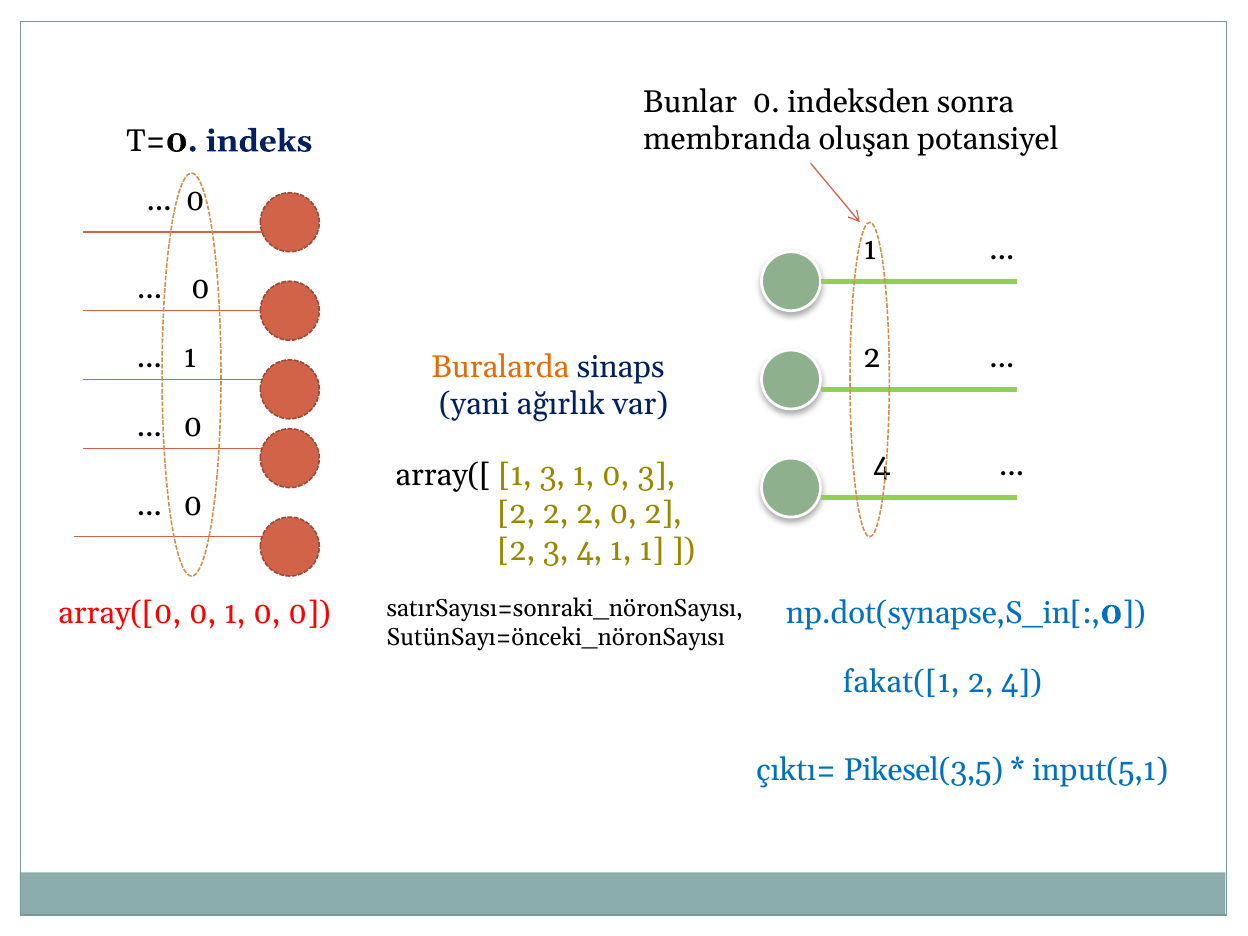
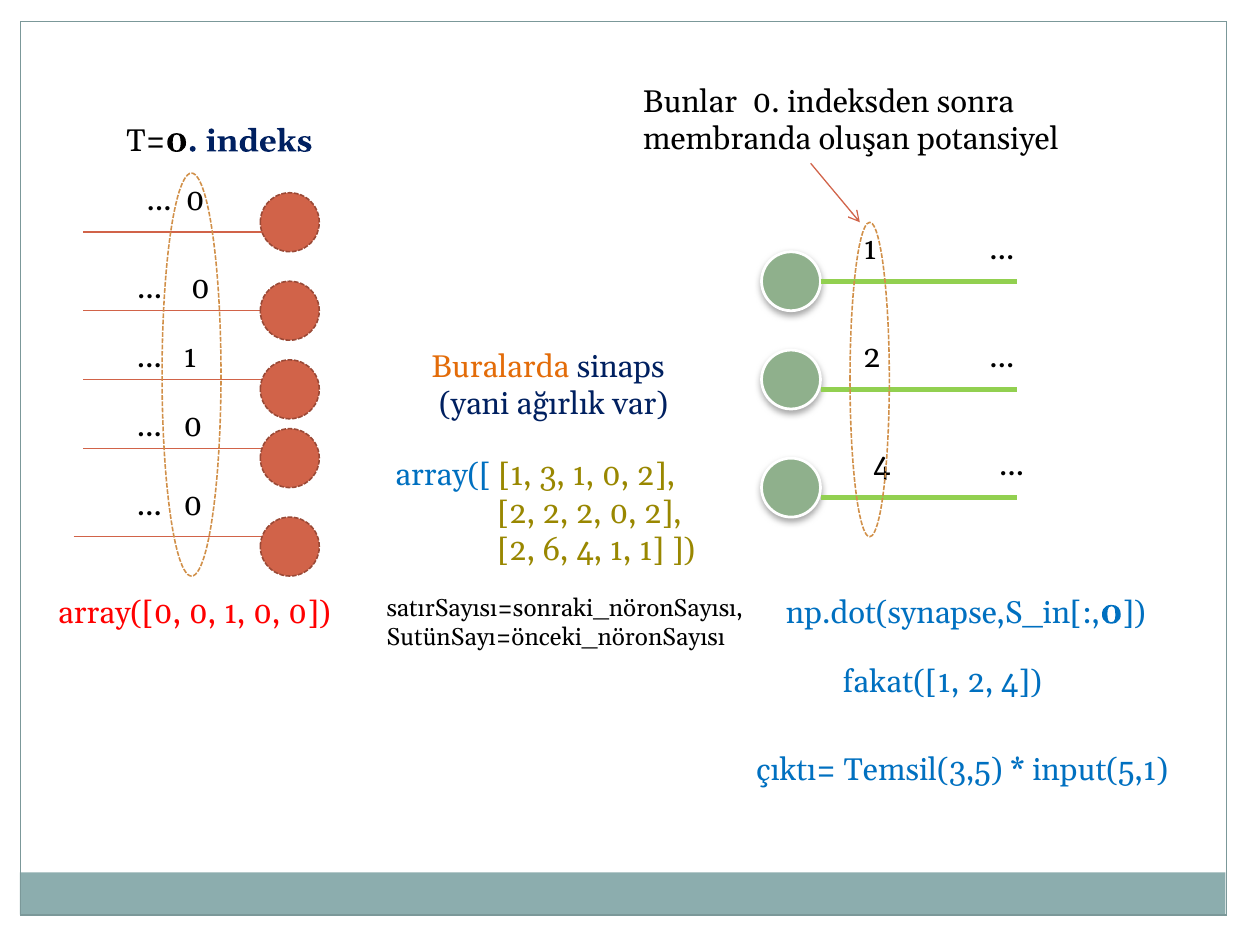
array([ colour: black -> blue (443, 475)
1 0 3: 3 -> 2 (656, 475)
2 3: 3 -> 6 (556, 550)
Pikesel(3,5: Pikesel(3,5 -> Temsil(3,5 (923, 770)
